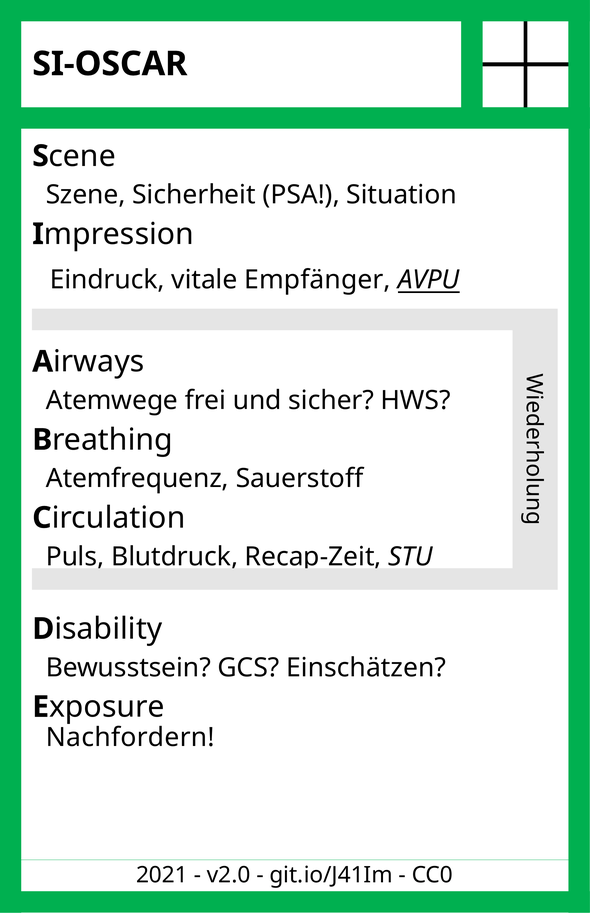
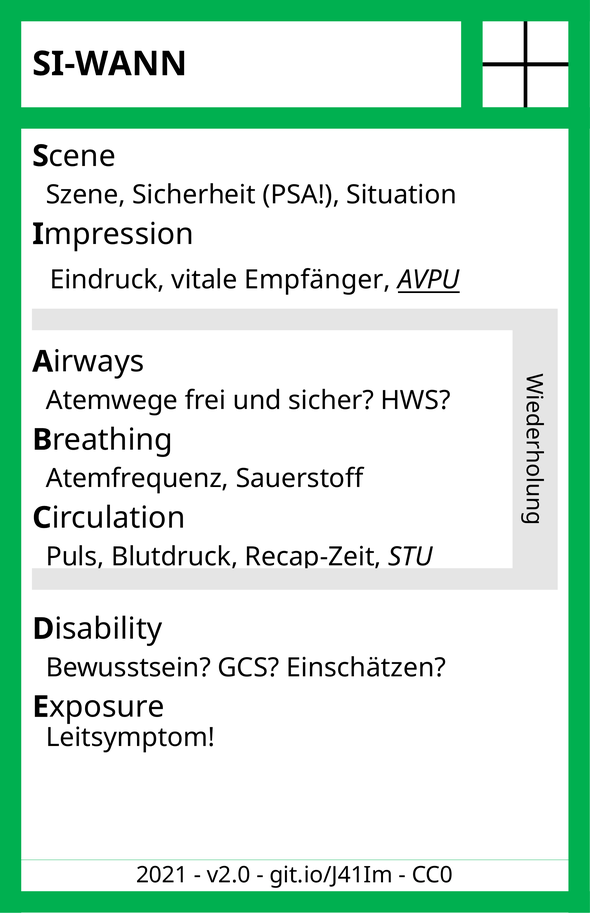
SI-OSCAR: SI-OSCAR -> SI-WANN (110, 64)
Nachfordern: Nachfordern -> Leitsymptom (130, 737)
